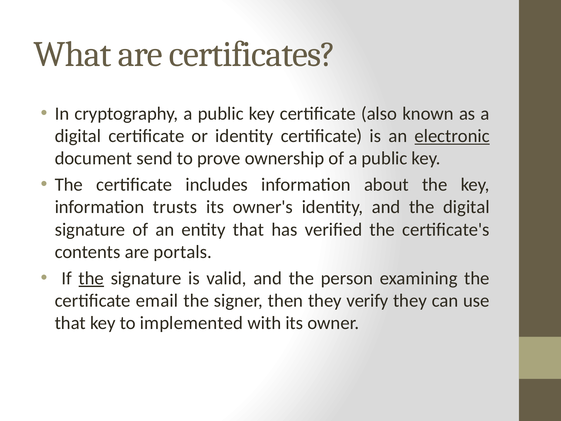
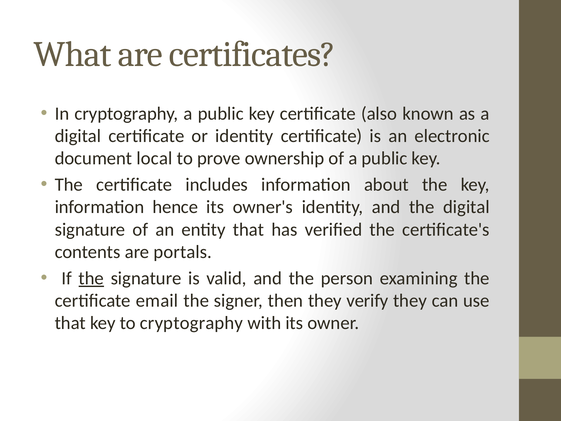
electronic underline: present -> none (452, 136)
send: send -> local (154, 158)
trusts: trusts -> hence (175, 207)
to implemented: implemented -> cryptography (192, 323)
